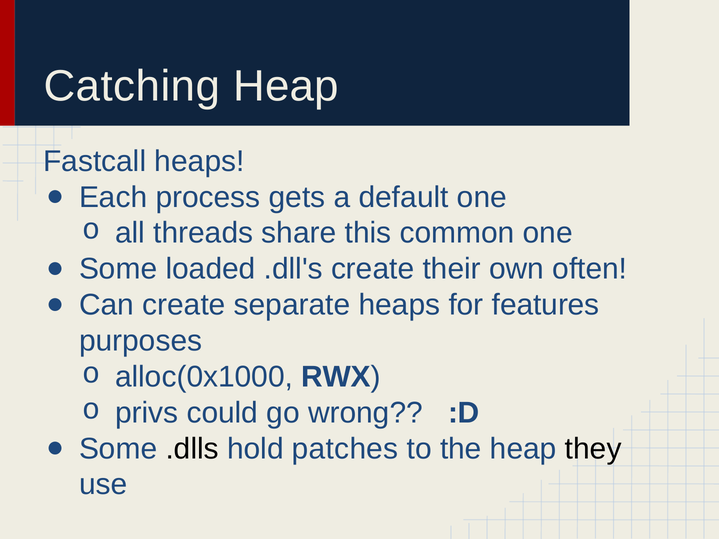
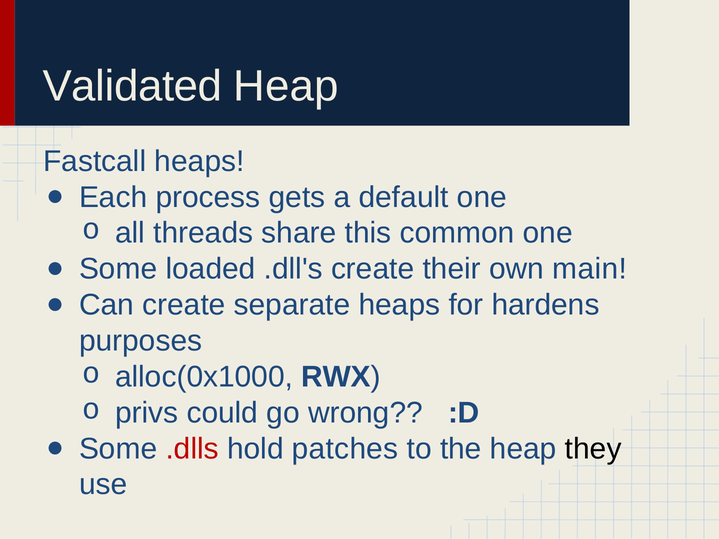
Catching: Catching -> Validated (132, 86)
often: often -> main (590, 269)
features: features -> hardens (546, 305)
.dlls colour: black -> red (192, 449)
